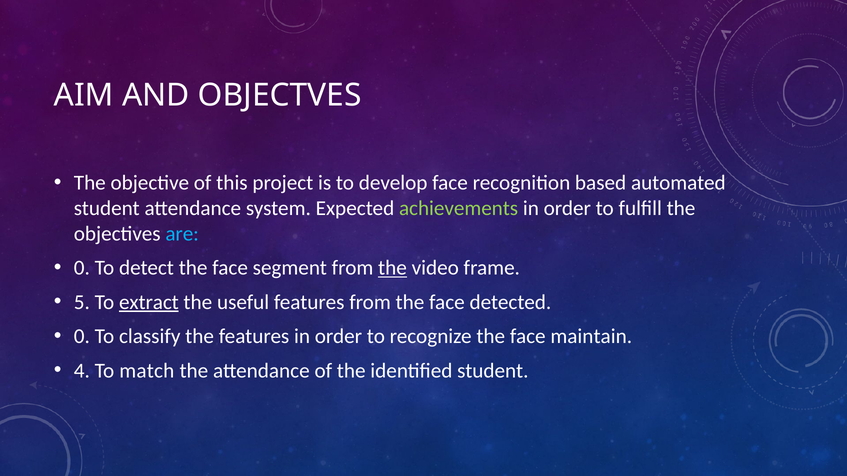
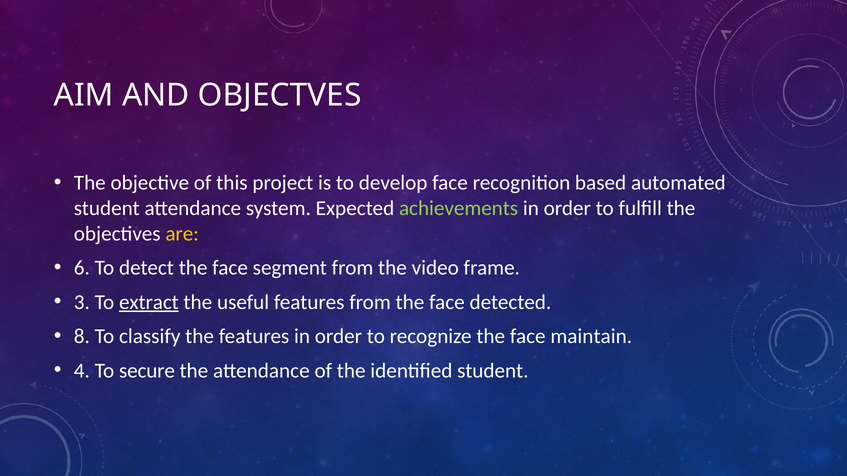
are colour: light blue -> yellow (182, 234)
0: 0 -> 6 (82, 268)
the underline: present -> none (392, 268)
5: 5 -> 3 (82, 302)
0: 0 -> 8 (82, 337)
match: match -> secure (147, 371)
